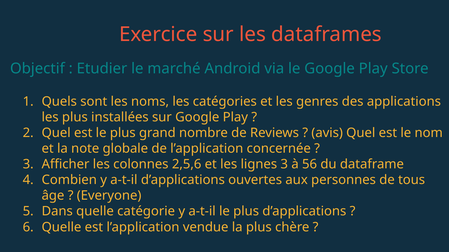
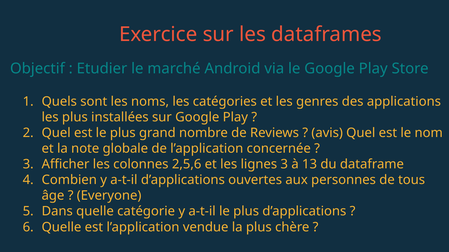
56: 56 -> 13 (310, 165)
